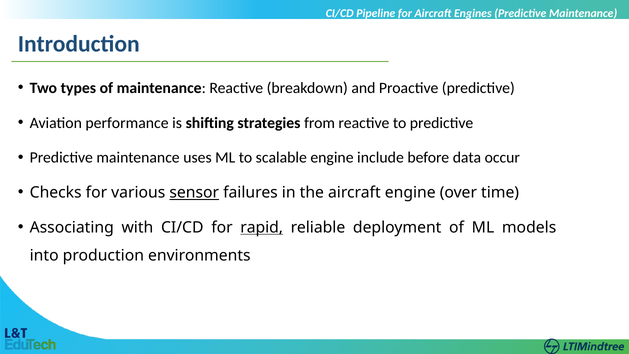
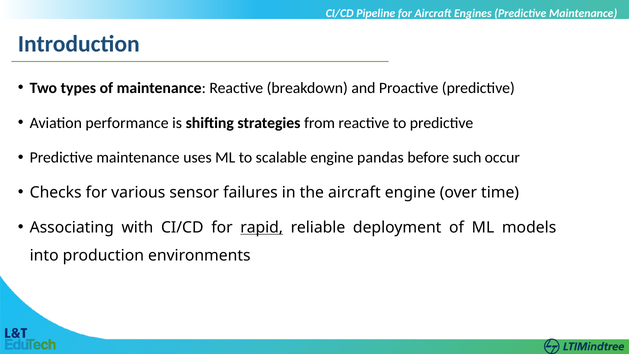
include: include -> pandas (380, 158)
data: data -> such (467, 158)
sensor underline: present -> none (194, 192)
